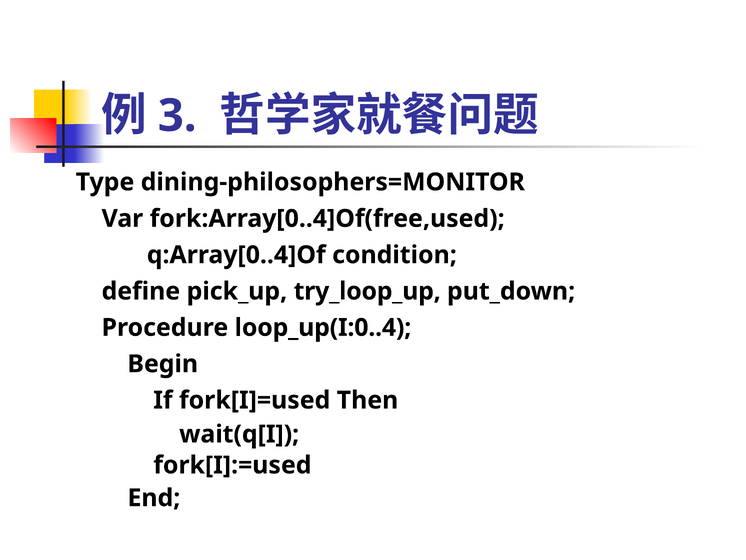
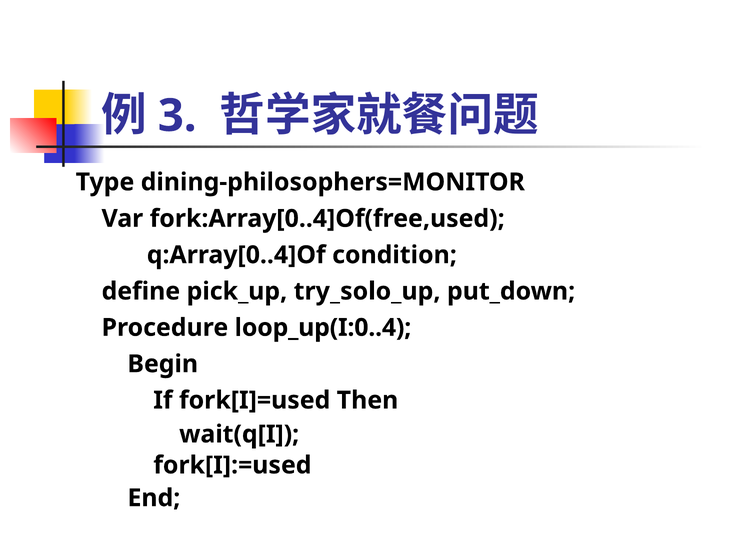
try_loop_up: try_loop_up -> try_solo_up (367, 291)
